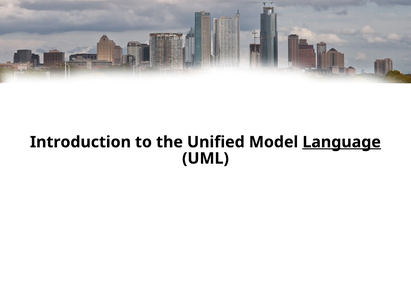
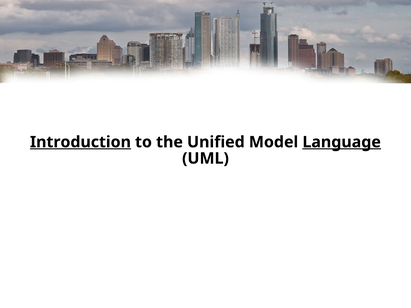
Introduction underline: none -> present (80, 142)
